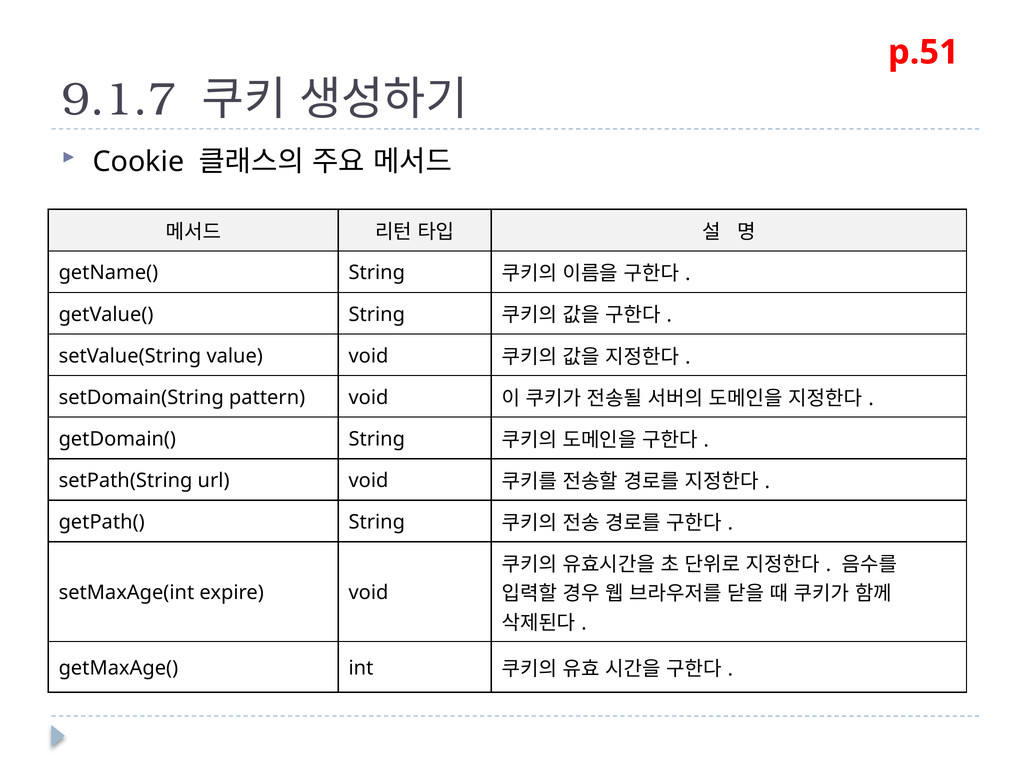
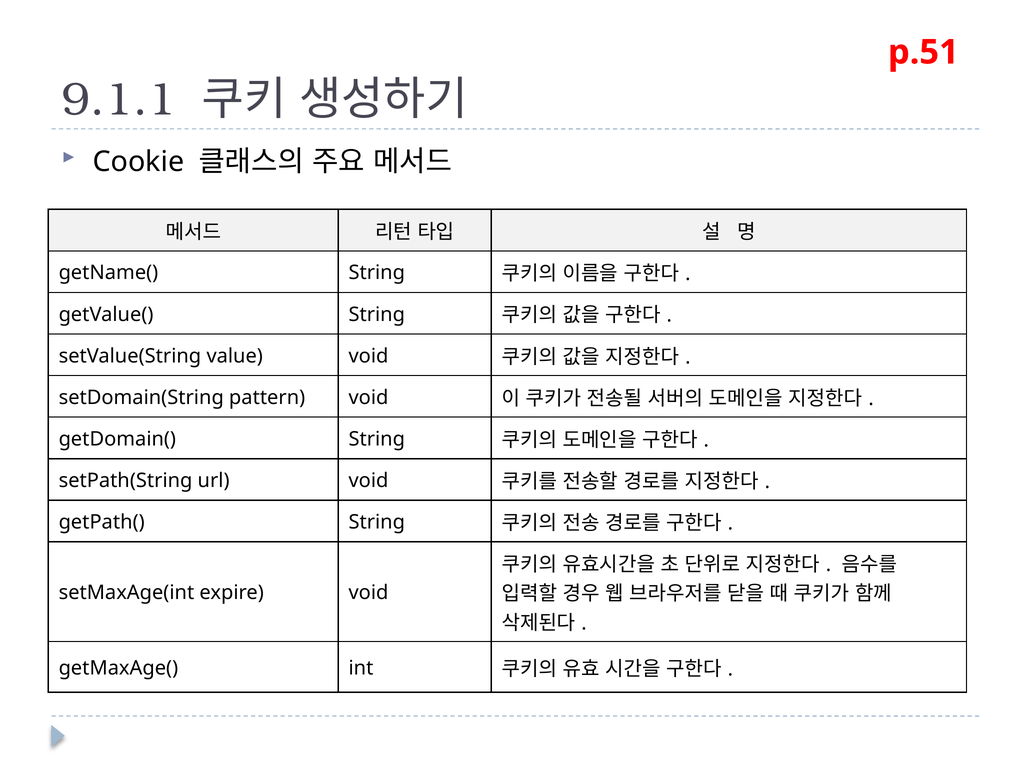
9.1.7: 9.1.7 -> 9.1.1 (119, 99)
